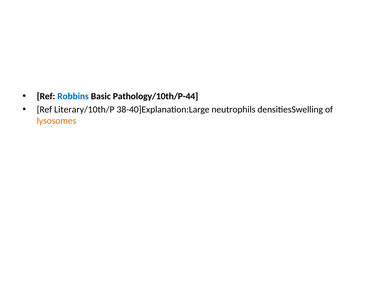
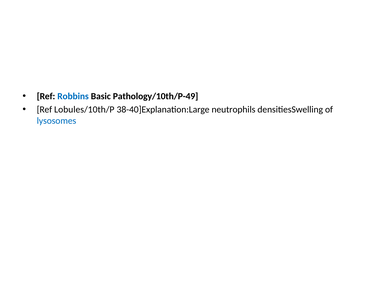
Pathology/10th/P-44: Pathology/10th/P-44 -> Pathology/10th/P-49 (156, 96)
Literary/10th/P: Literary/10th/P -> Lobules/10th/P (84, 109)
lysosomes colour: orange -> blue (57, 121)
